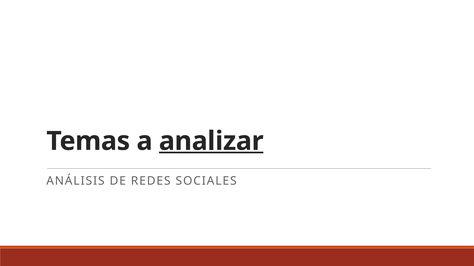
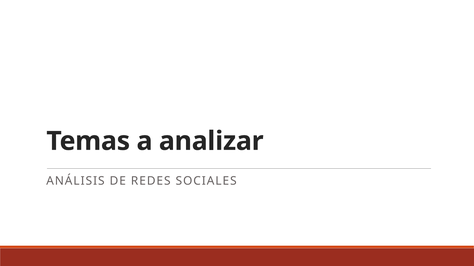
analizar underline: present -> none (211, 141)
